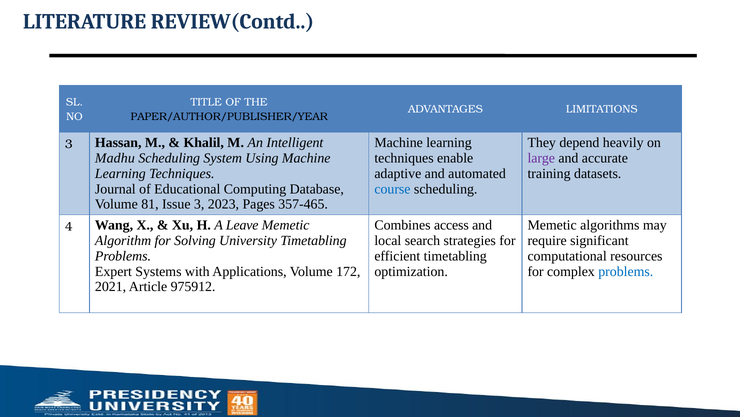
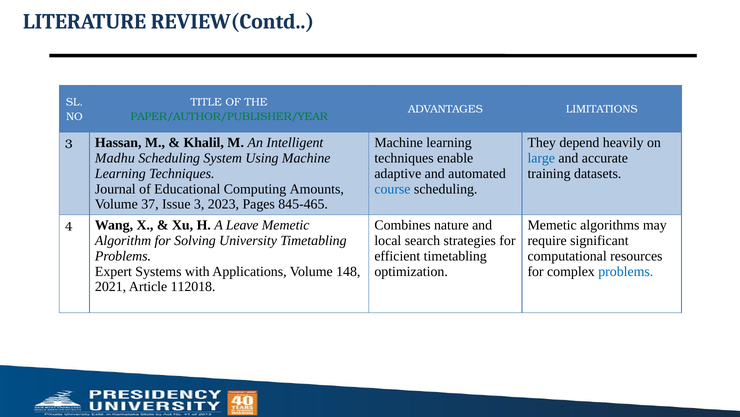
PAPER/AUTHOR/PUBLISHER/YEAR colour: black -> green (229, 116)
large colour: purple -> blue (541, 158)
Database: Database -> Amounts (317, 189)
81: 81 -> 37 (150, 204)
357-465: 357-465 -> 845-465 (303, 204)
access: access -> nature (451, 225)
172: 172 -> 148 (348, 271)
975912: 975912 -> 112018 (193, 286)
